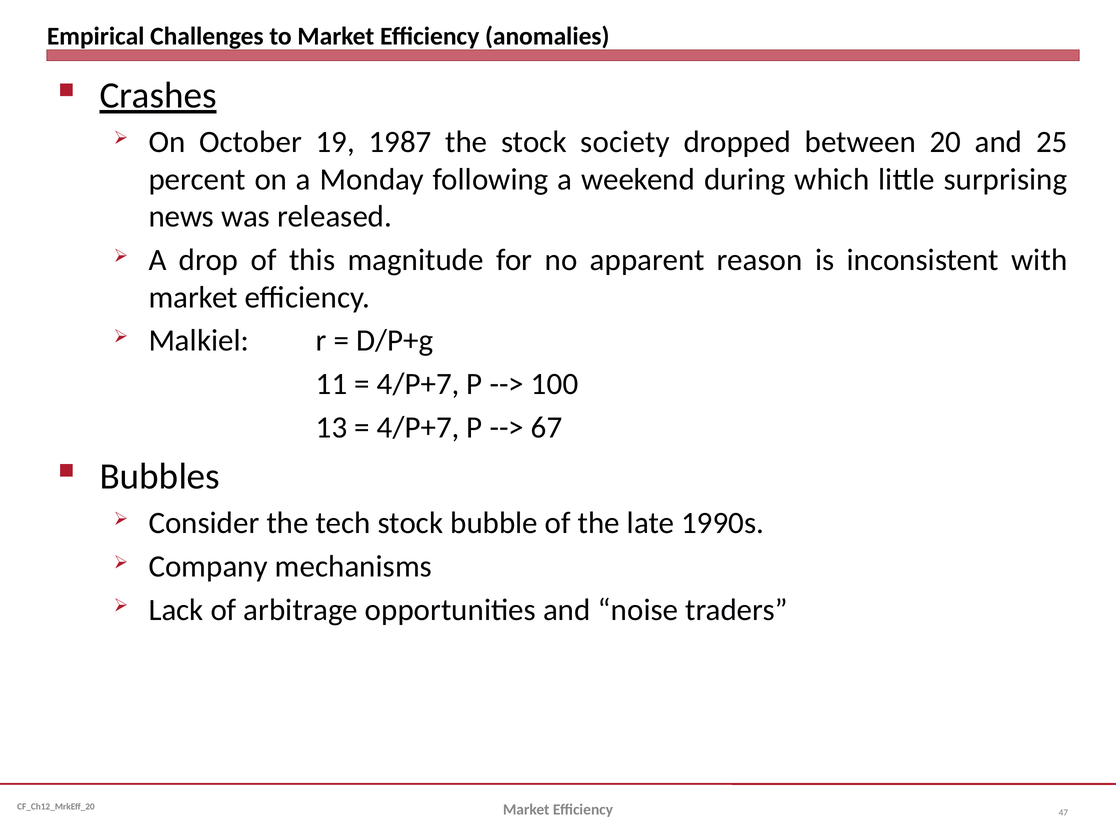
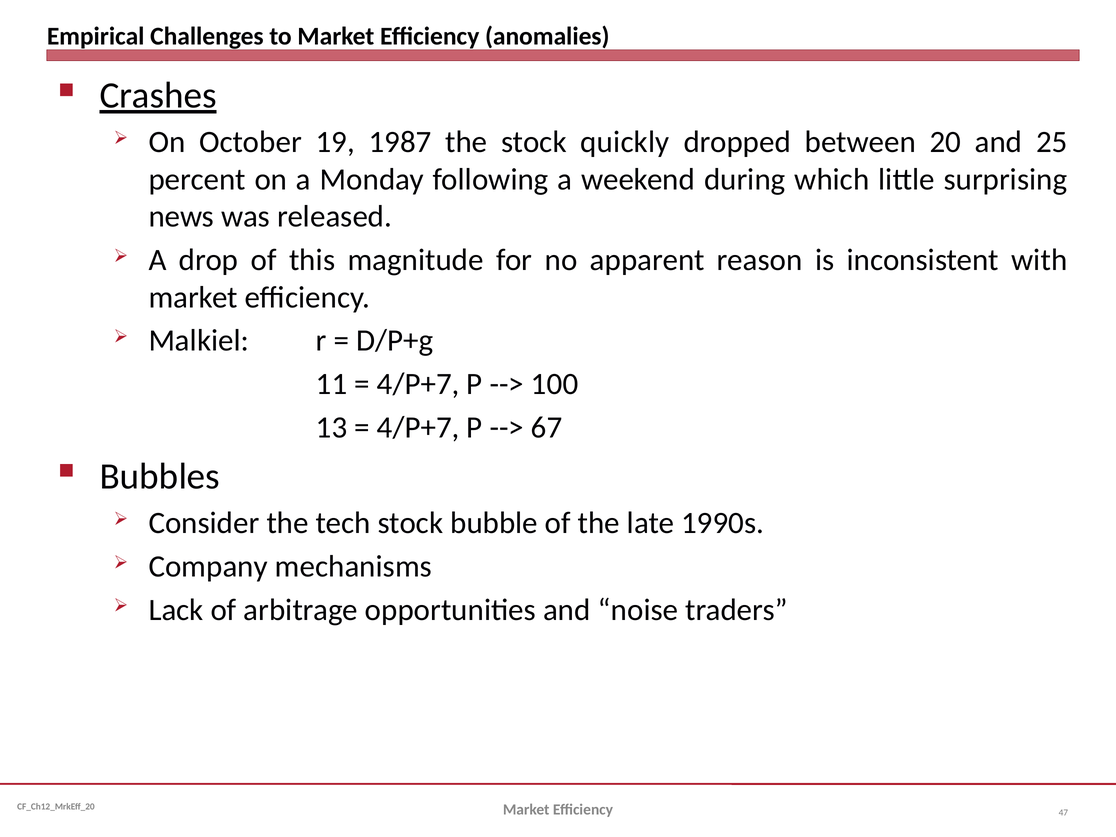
society: society -> quickly (625, 142)
